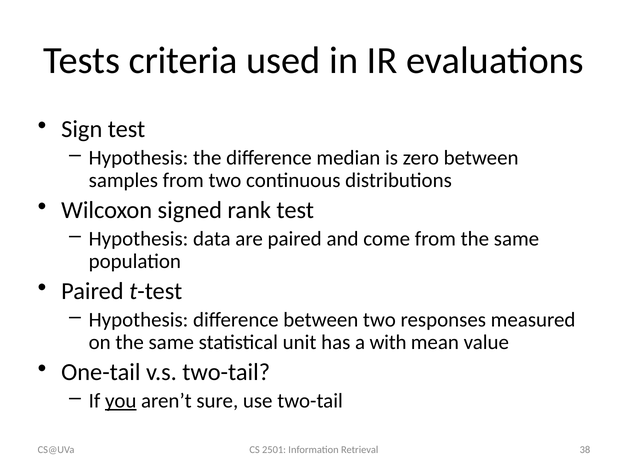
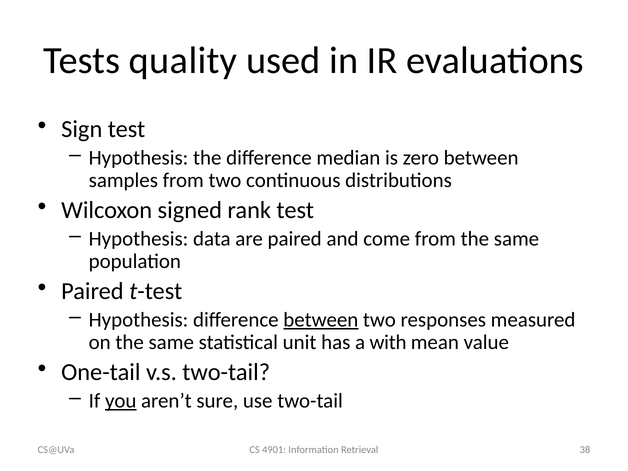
criteria: criteria -> quality (183, 61)
between underline: none -> present (321, 320)
2501: 2501 -> 4901 (274, 450)
